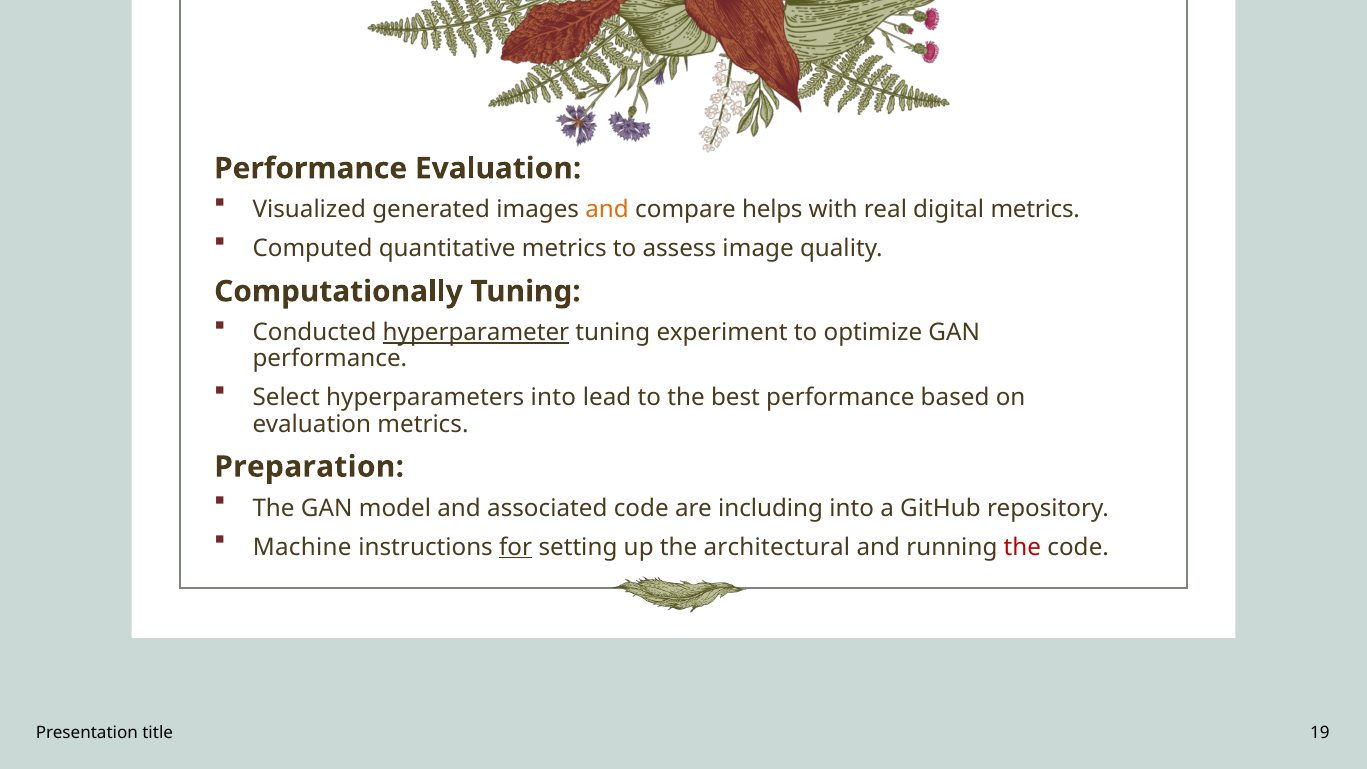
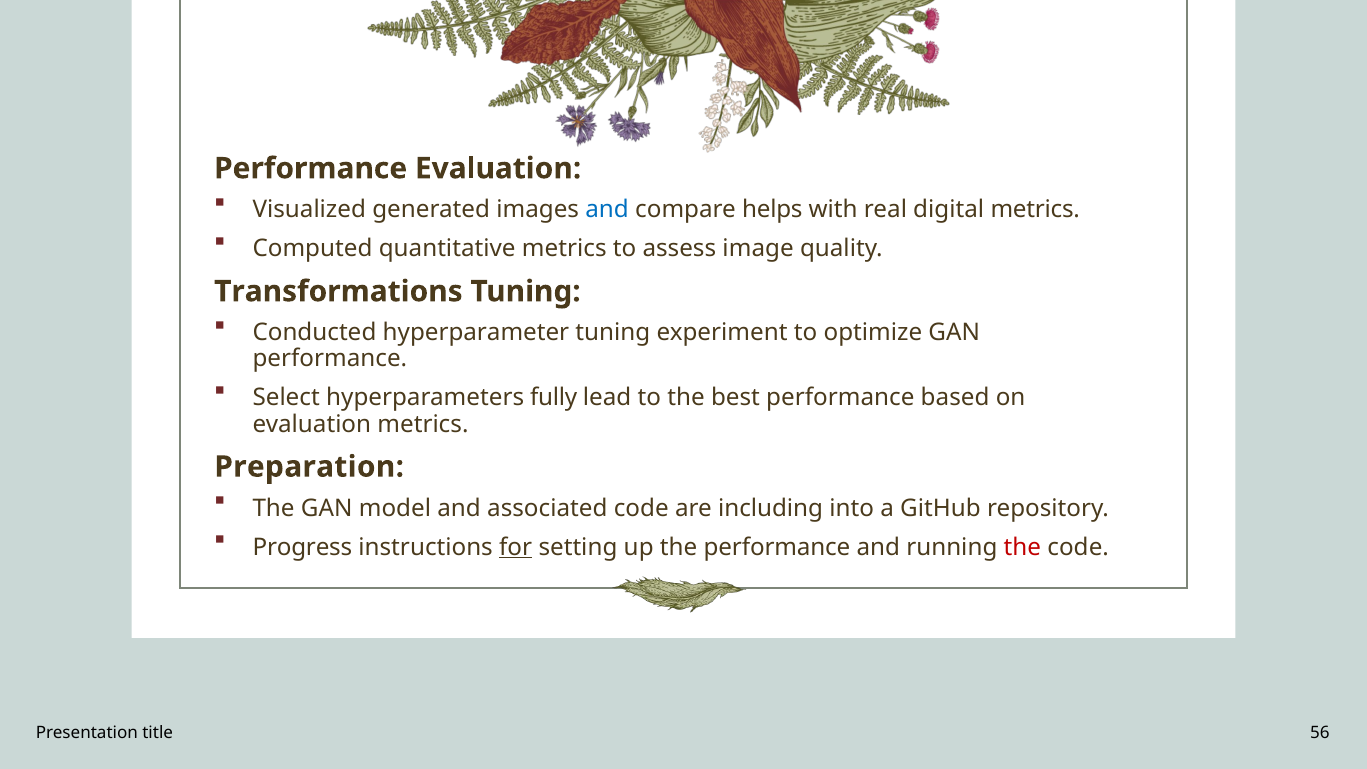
and colour: orange -> blue (607, 210)
Computationally: Computationally -> Transformations (338, 291)
hyperparameter underline: present -> none (476, 333)
hyperparameters into: into -> fully (554, 398)
Machine: Machine -> Progress (302, 547)
the architectural: architectural -> performance (777, 547)
19: 19 -> 56 (1320, 733)
